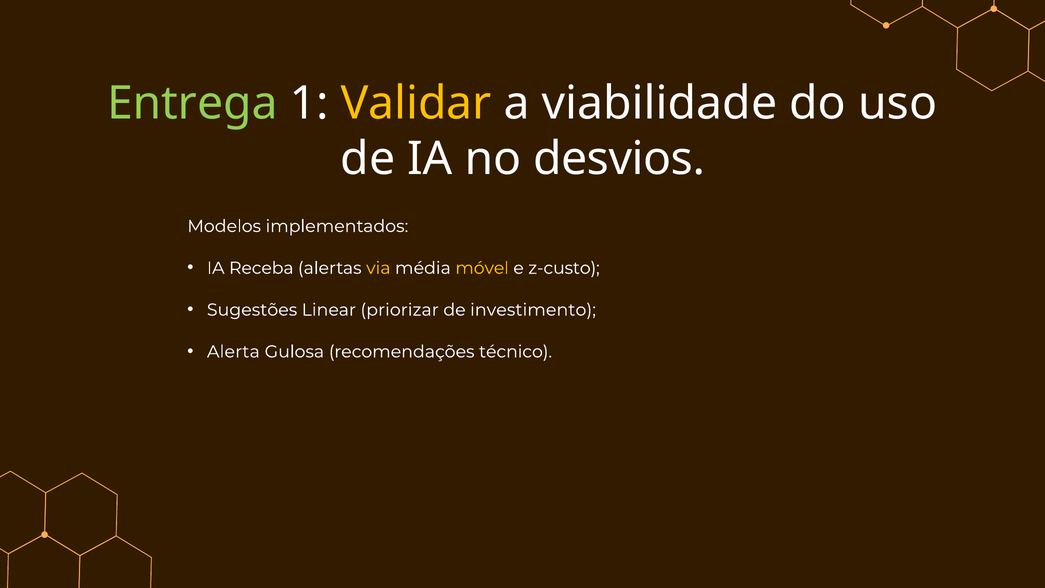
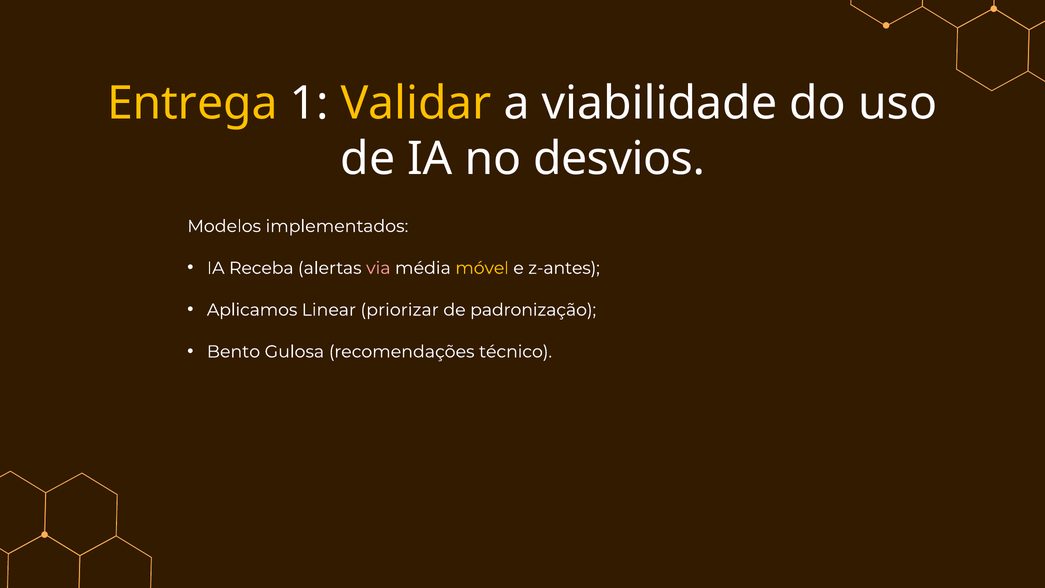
Entrega colour: light green -> yellow (192, 103)
via colour: yellow -> pink (378, 268)
z-custo: z-custo -> z-antes (564, 268)
Sugestões: Sugestões -> Aplicamos (252, 310)
investimento: investimento -> padronização (533, 310)
Alerta: Alerta -> Bento (234, 352)
